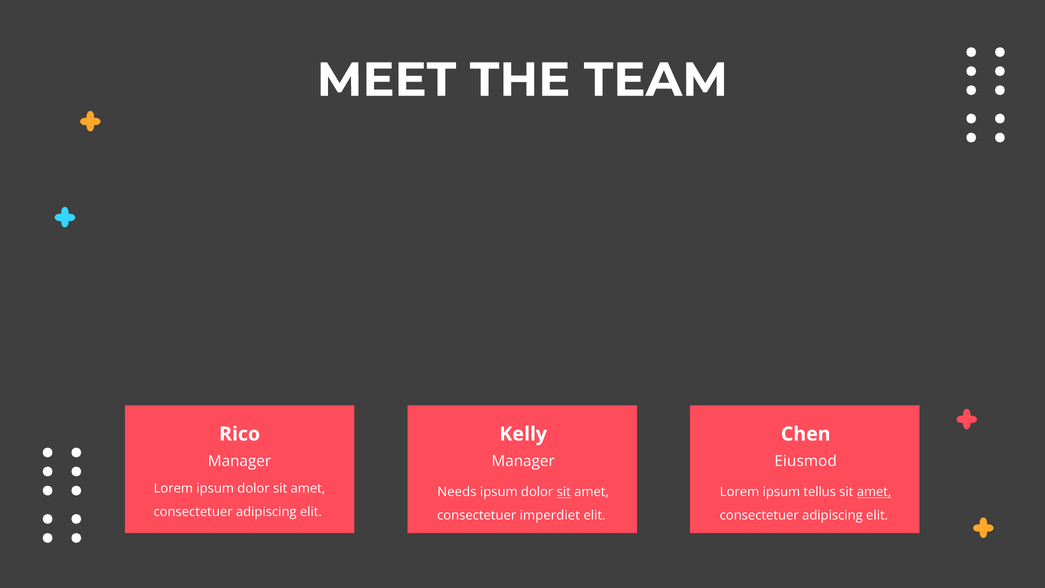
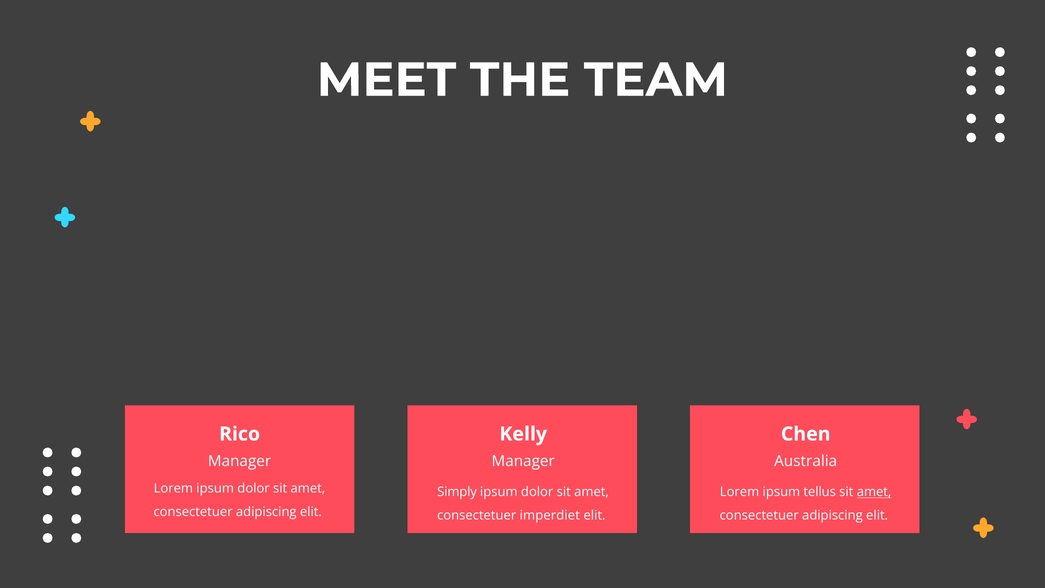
Eiusmod: Eiusmod -> Australia (806, 461)
Needs: Needs -> Simply (457, 492)
sit underline: present -> none (564, 492)
